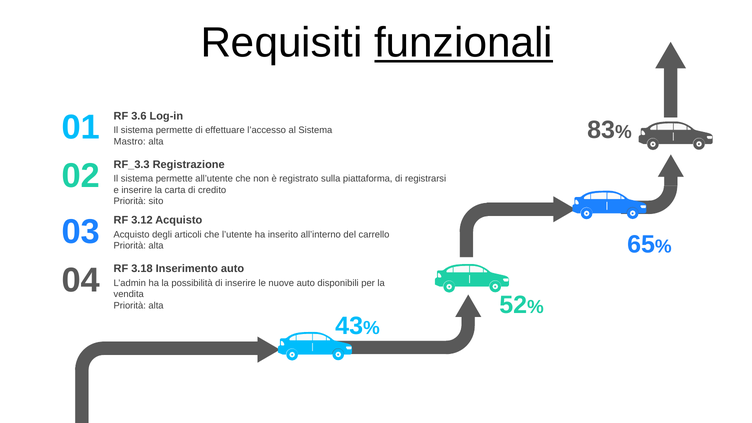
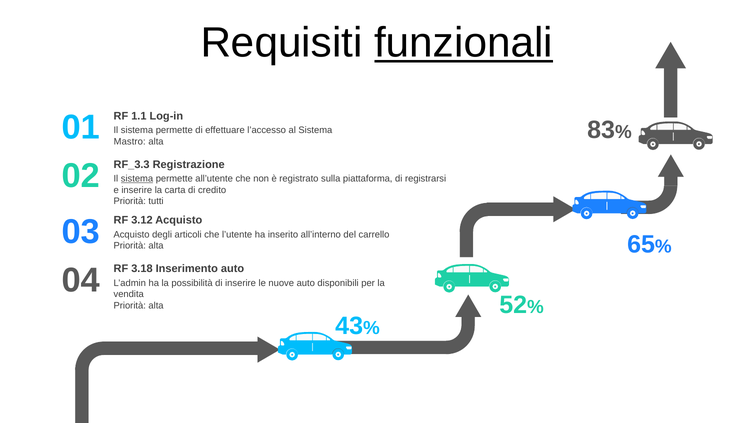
3.6: 3.6 -> 1.1 (139, 116)
sistema underline: none -> present (137, 179)
sito: sito -> tutti (156, 201)
